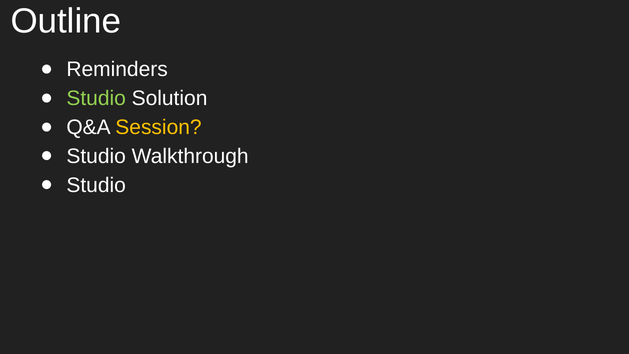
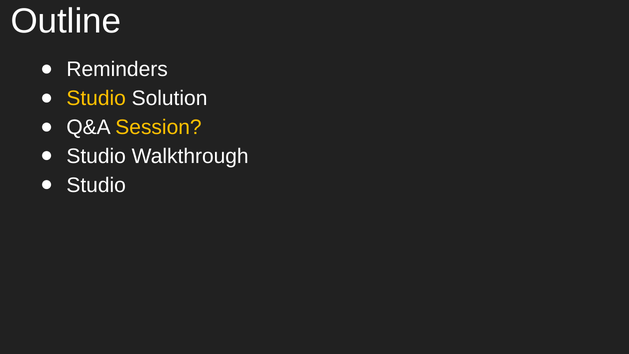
Studio colour: light green -> yellow (96, 98)
